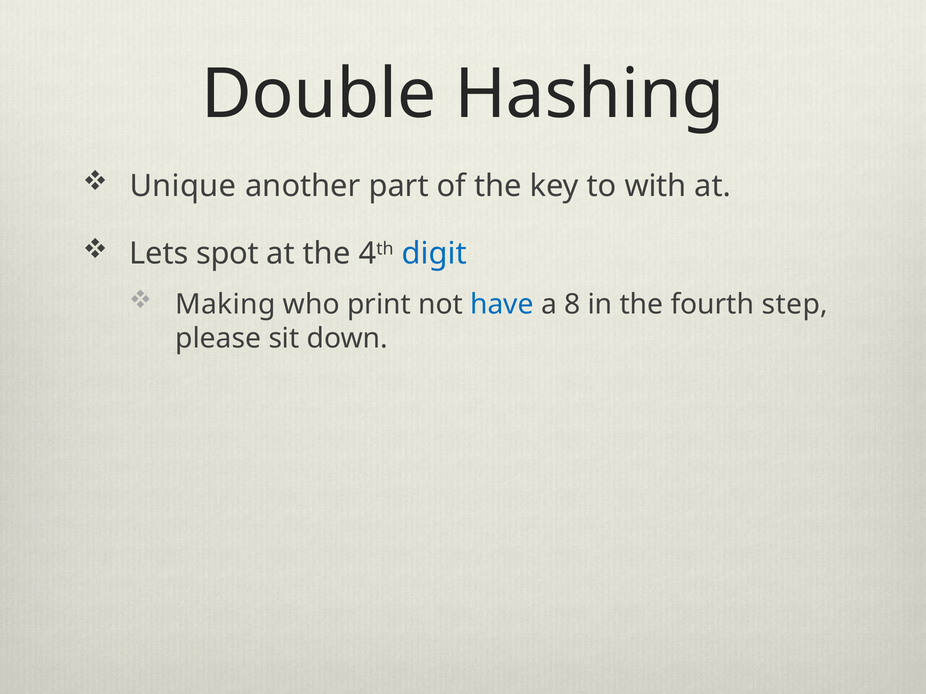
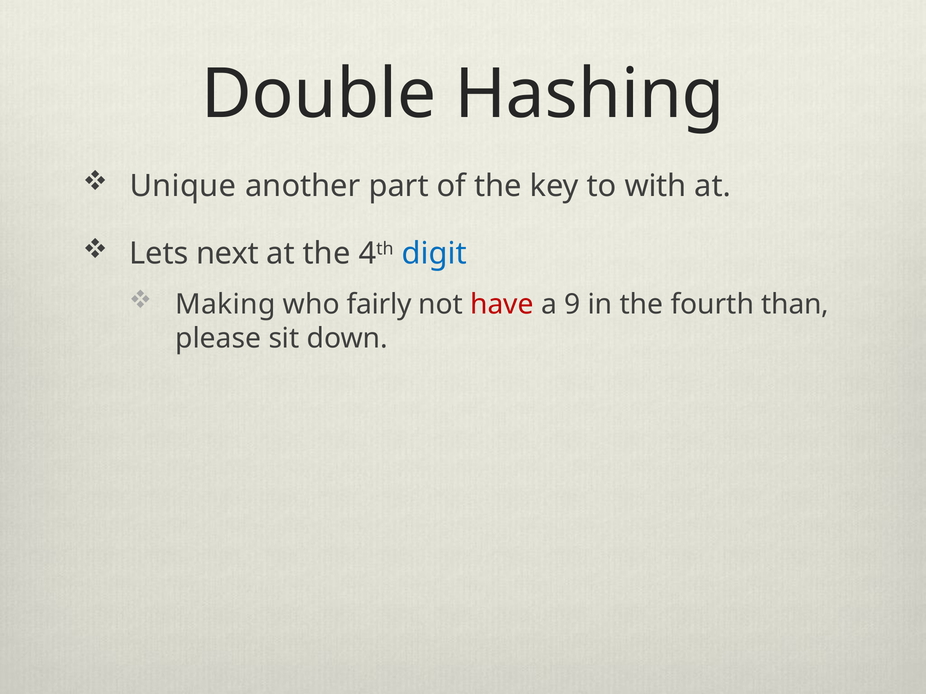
spot: spot -> next (228, 254)
print: print -> fairly (379, 305)
have colour: blue -> red (502, 305)
8: 8 -> 9 (572, 305)
step: step -> than (795, 305)
